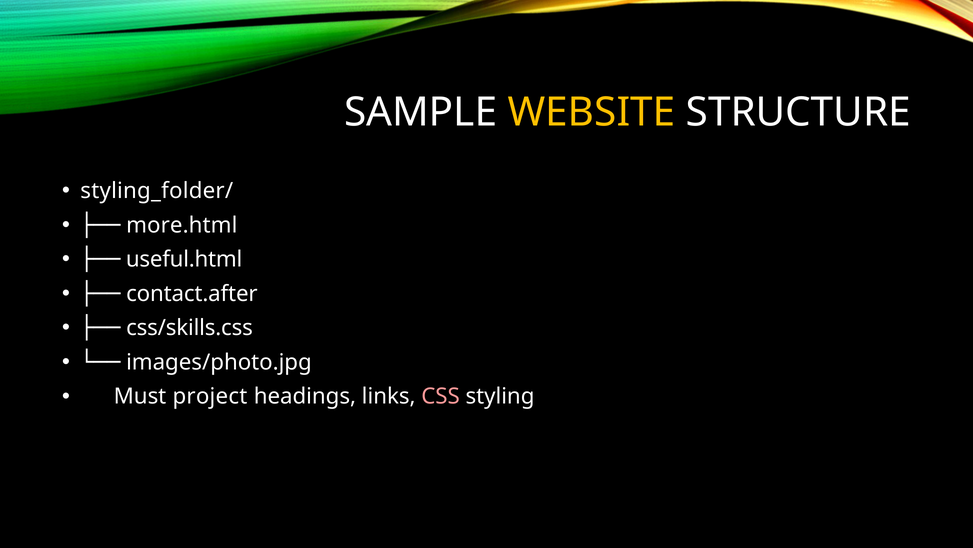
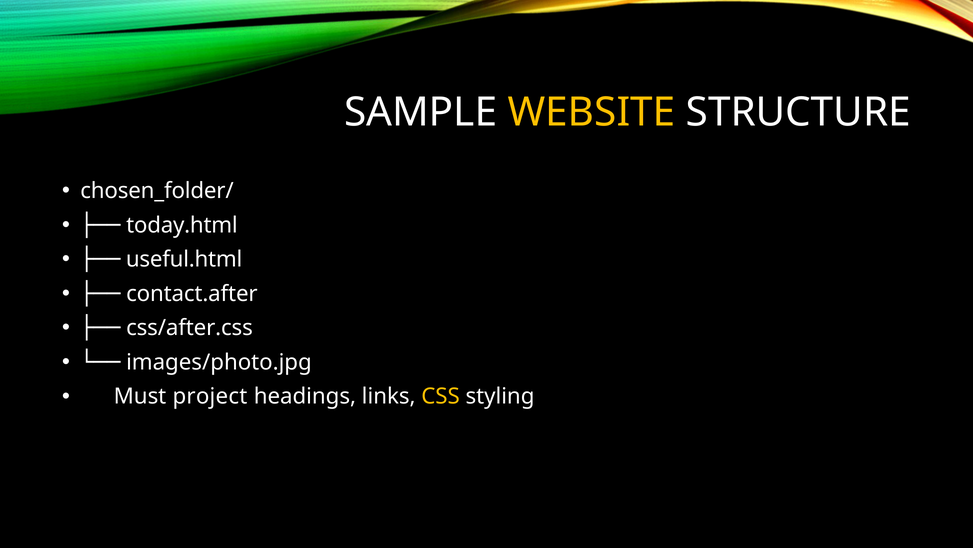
styling_folder/: styling_folder/ -> chosen_folder/ (157, 191)
more.html: more.html -> today.html (182, 225)
css/skills.css: css/skills.css -> css/after.css (189, 328)
CSS colour: pink -> yellow (441, 396)
